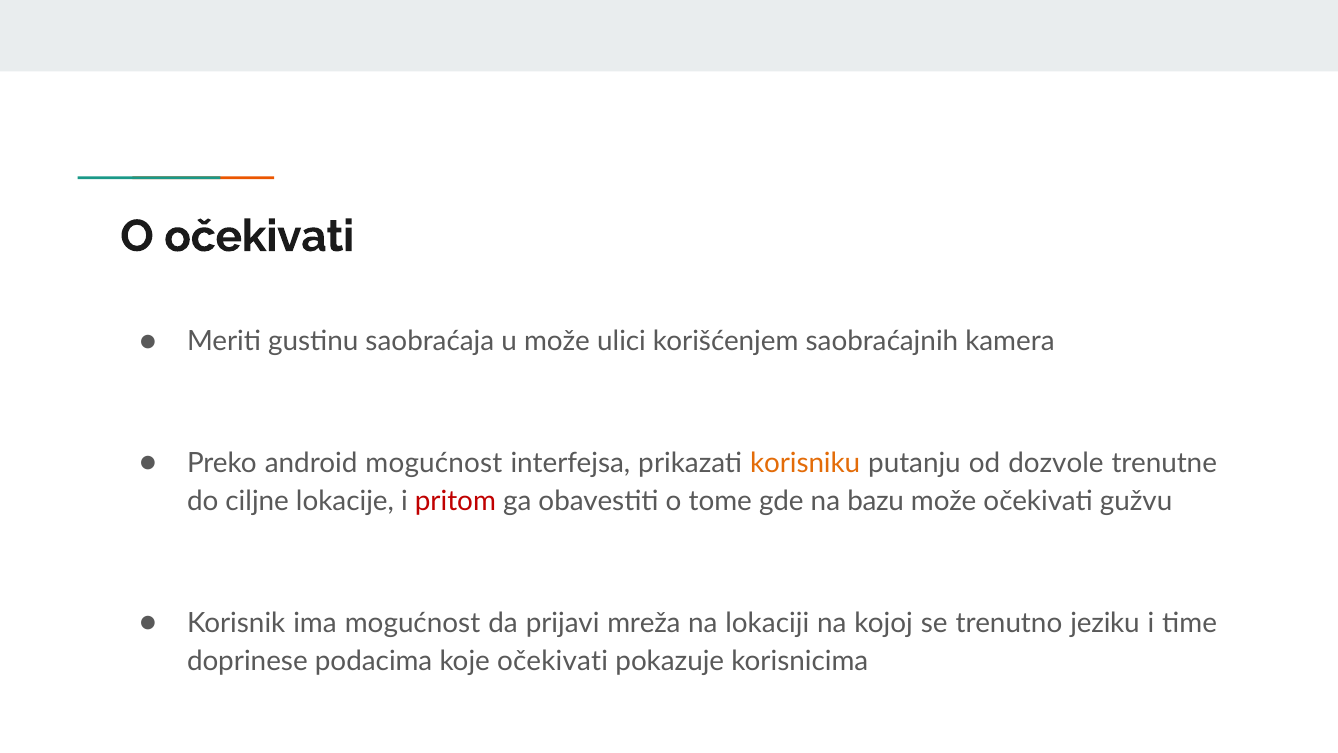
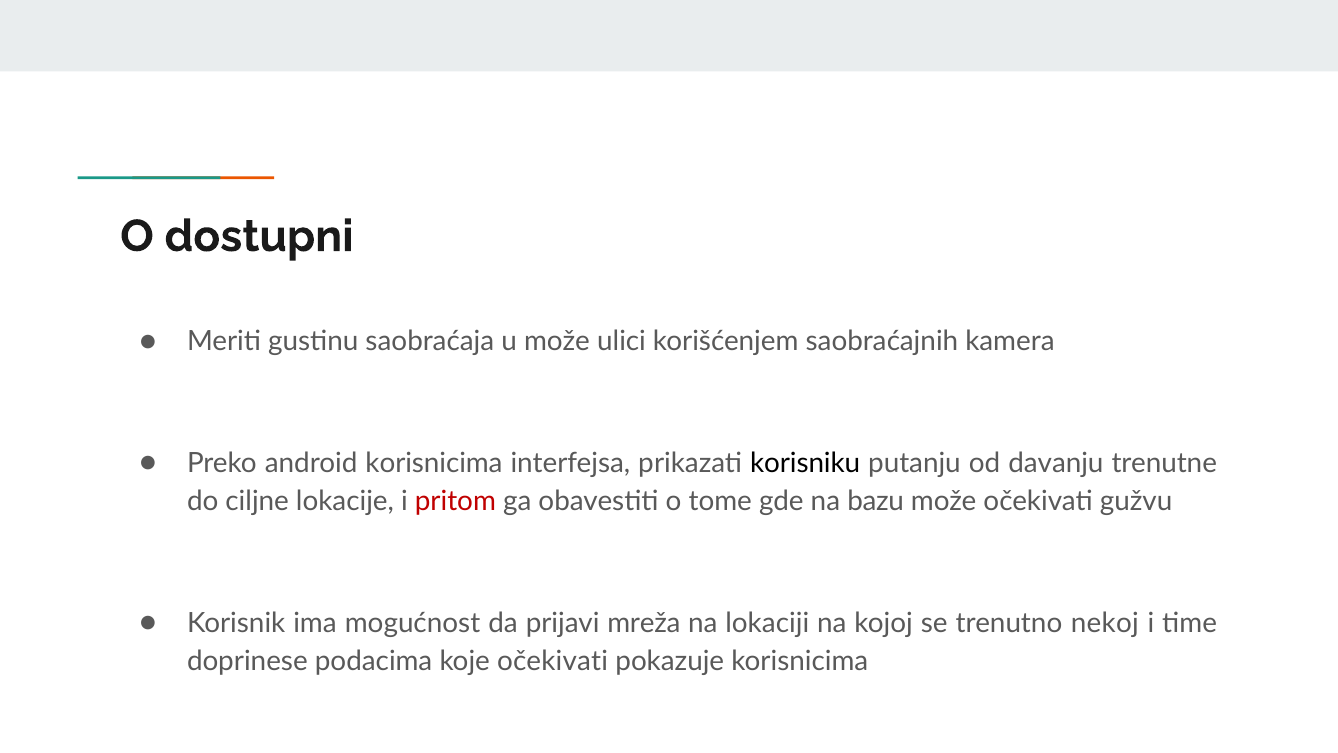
O očekivati: očekivati -> dostupni (259, 236)
android mogućnost: mogućnost -> korisnicima (434, 463)
korisniku colour: orange -> black (805, 463)
dozvole: dozvole -> davanju (1056, 463)
jeziku: jeziku -> nekoj (1105, 623)
